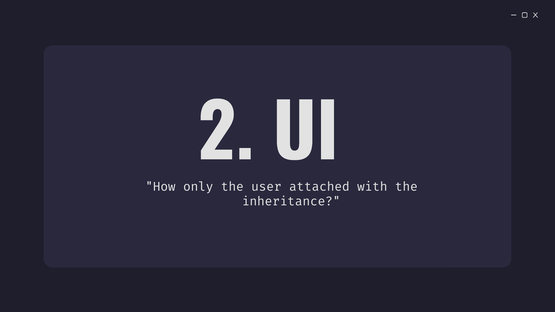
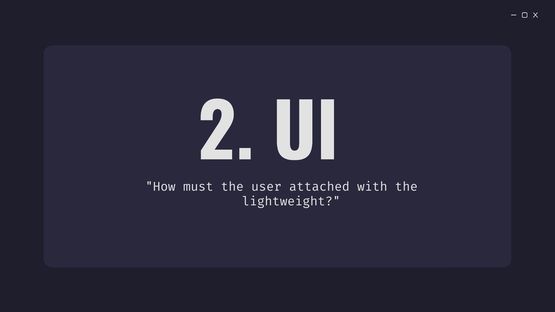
only: only -> must (198, 187)
inheritance: inheritance -> lightweight (291, 202)
